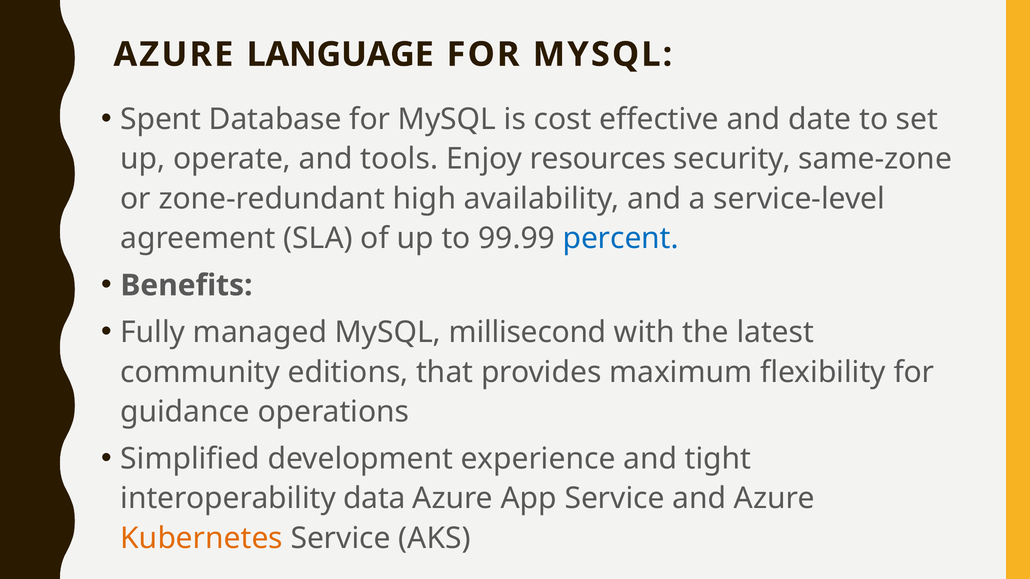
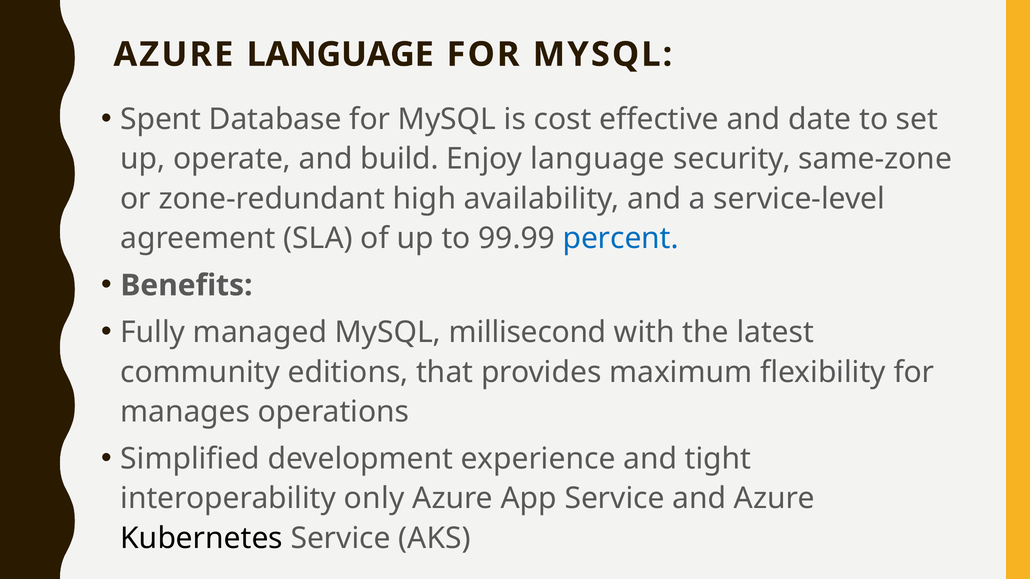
tools: tools -> build (400, 159)
Enjoy resources: resources -> language (598, 159)
guidance: guidance -> manages (185, 412)
data: data -> only (374, 499)
Kubernetes colour: orange -> black (202, 539)
